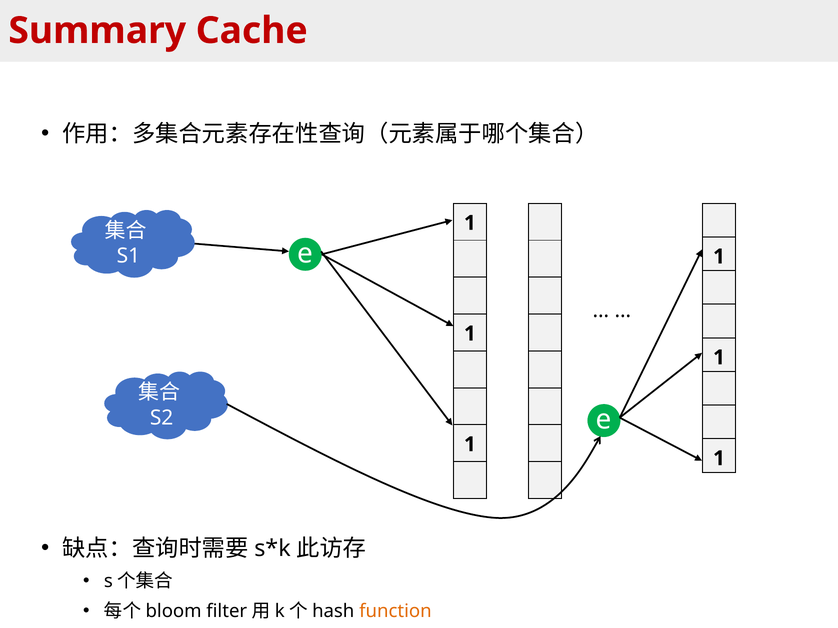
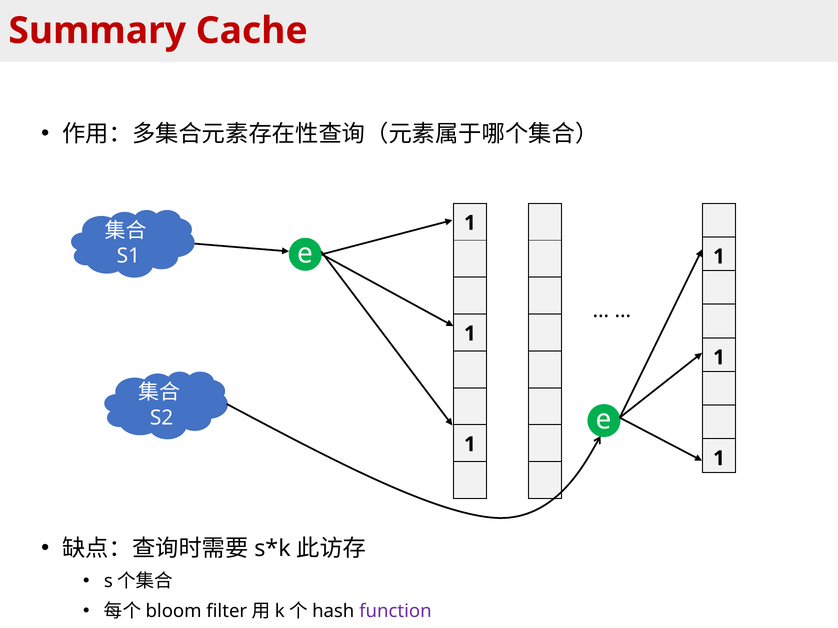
function colour: orange -> purple (395, 612)
